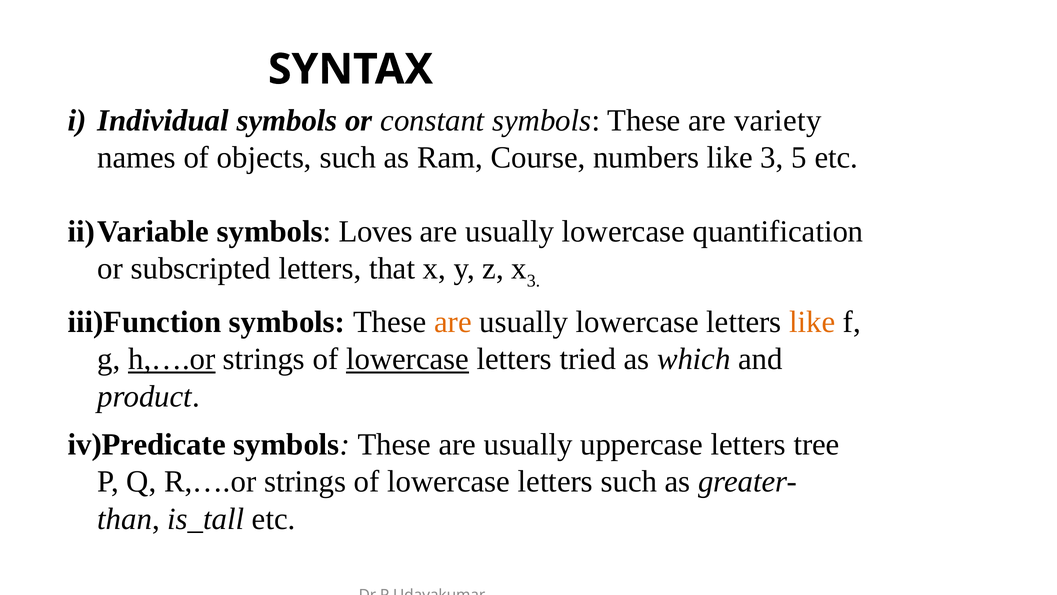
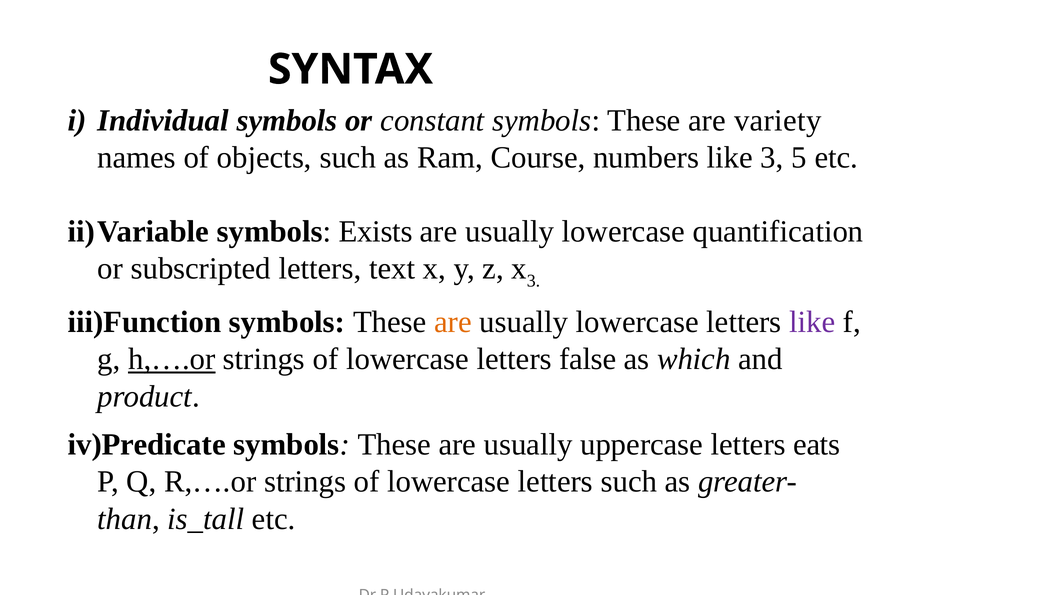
Loves: Loves -> Exists (376, 231)
that: that -> text (392, 269)
like colour: orange -> purple (812, 322)
lowercase underline: present -> none (408, 359)
tried: tried -> false (588, 359)
tree: tree -> eats (817, 444)
